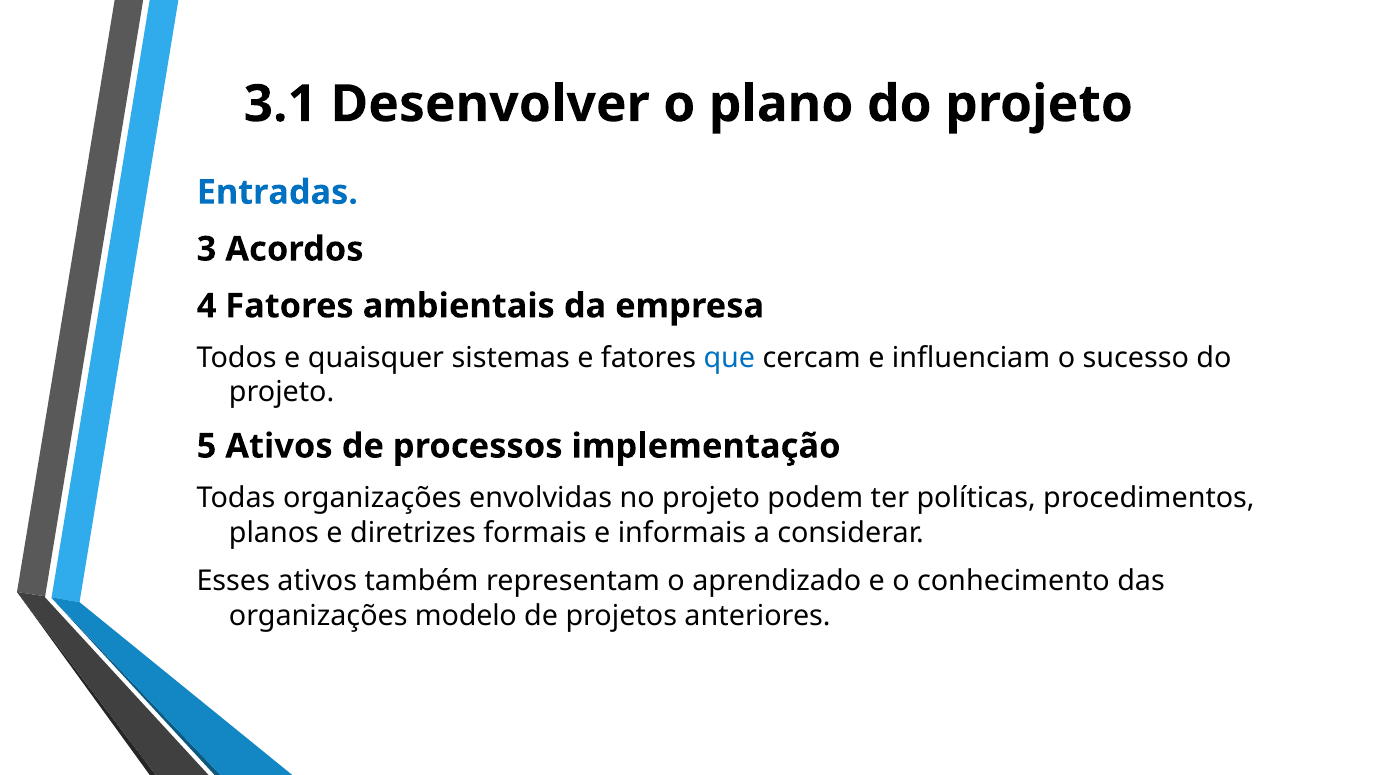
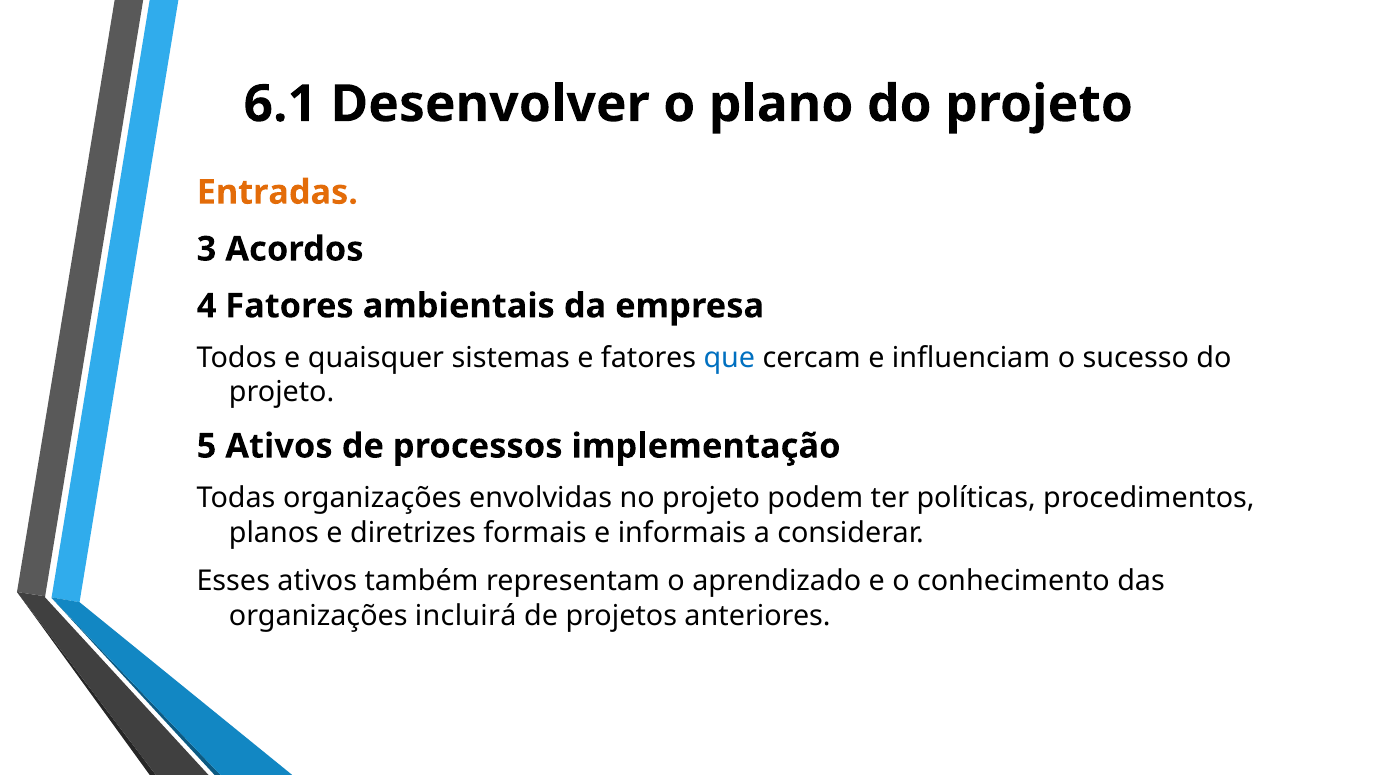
3.1: 3.1 -> 6.1 (280, 104)
Entradas colour: blue -> orange (277, 192)
modelo: modelo -> incluirá (466, 616)
